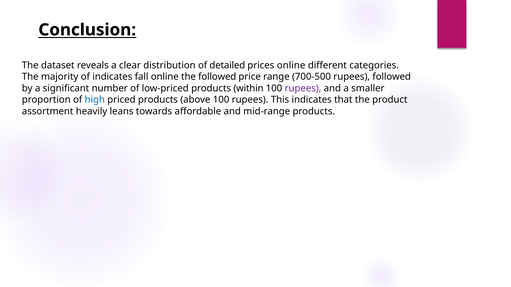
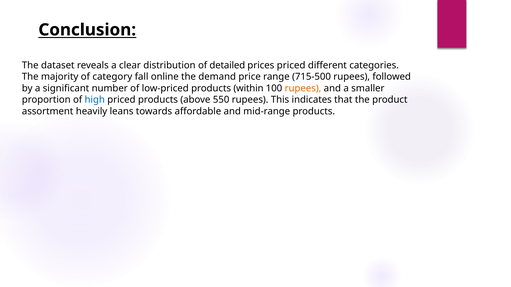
prices online: online -> priced (291, 65)
of indicates: indicates -> category (112, 77)
the followed: followed -> demand (217, 77)
700-500: 700-500 -> 715-500 (312, 77)
rupees colour: purple -> orange (303, 88)
above 100: 100 -> 550 (221, 100)
